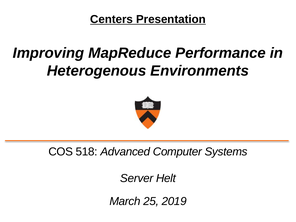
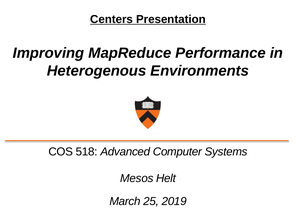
Server: Server -> Mesos (137, 178)
